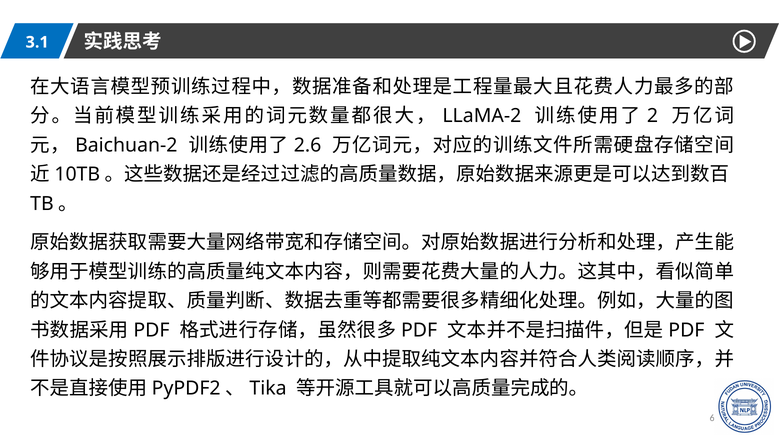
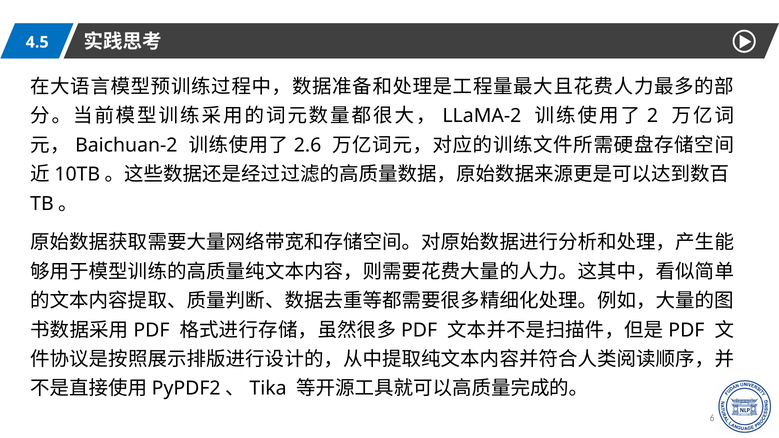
3.1: 3.1 -> 4.5 (37, 42)
